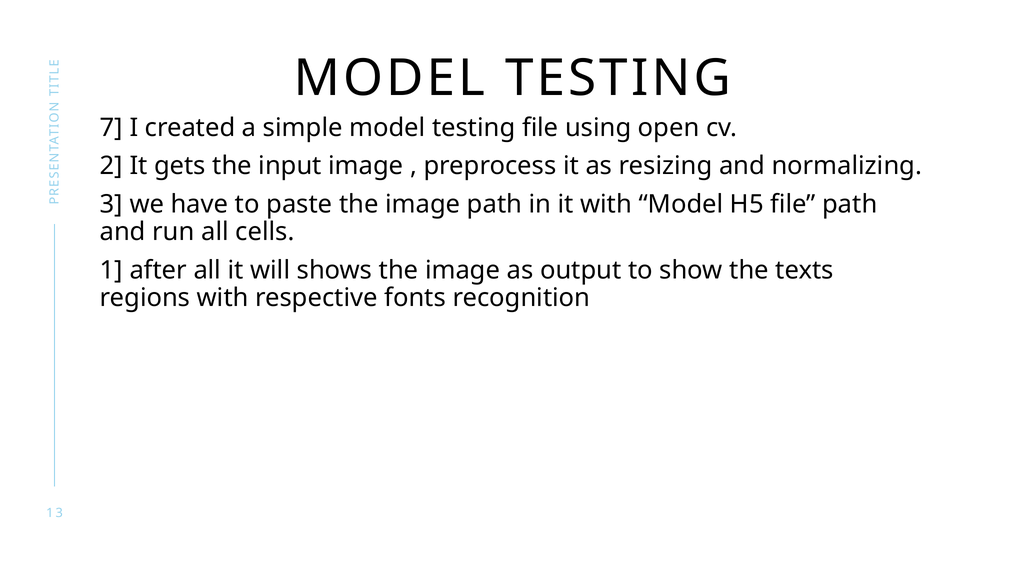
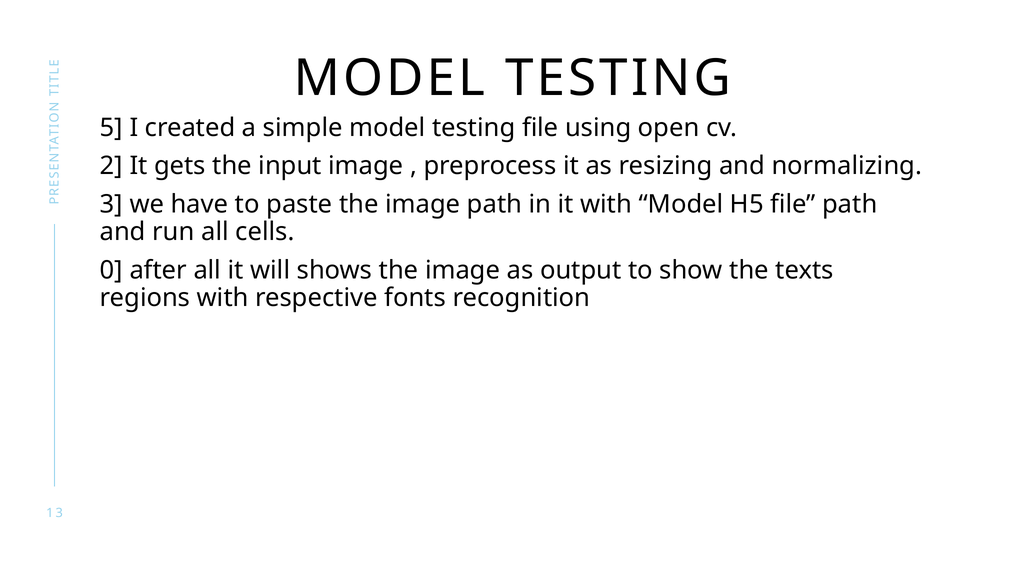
7: 7 -> 5 (111, 128)
1: 1 -> 0 (111, 270)
